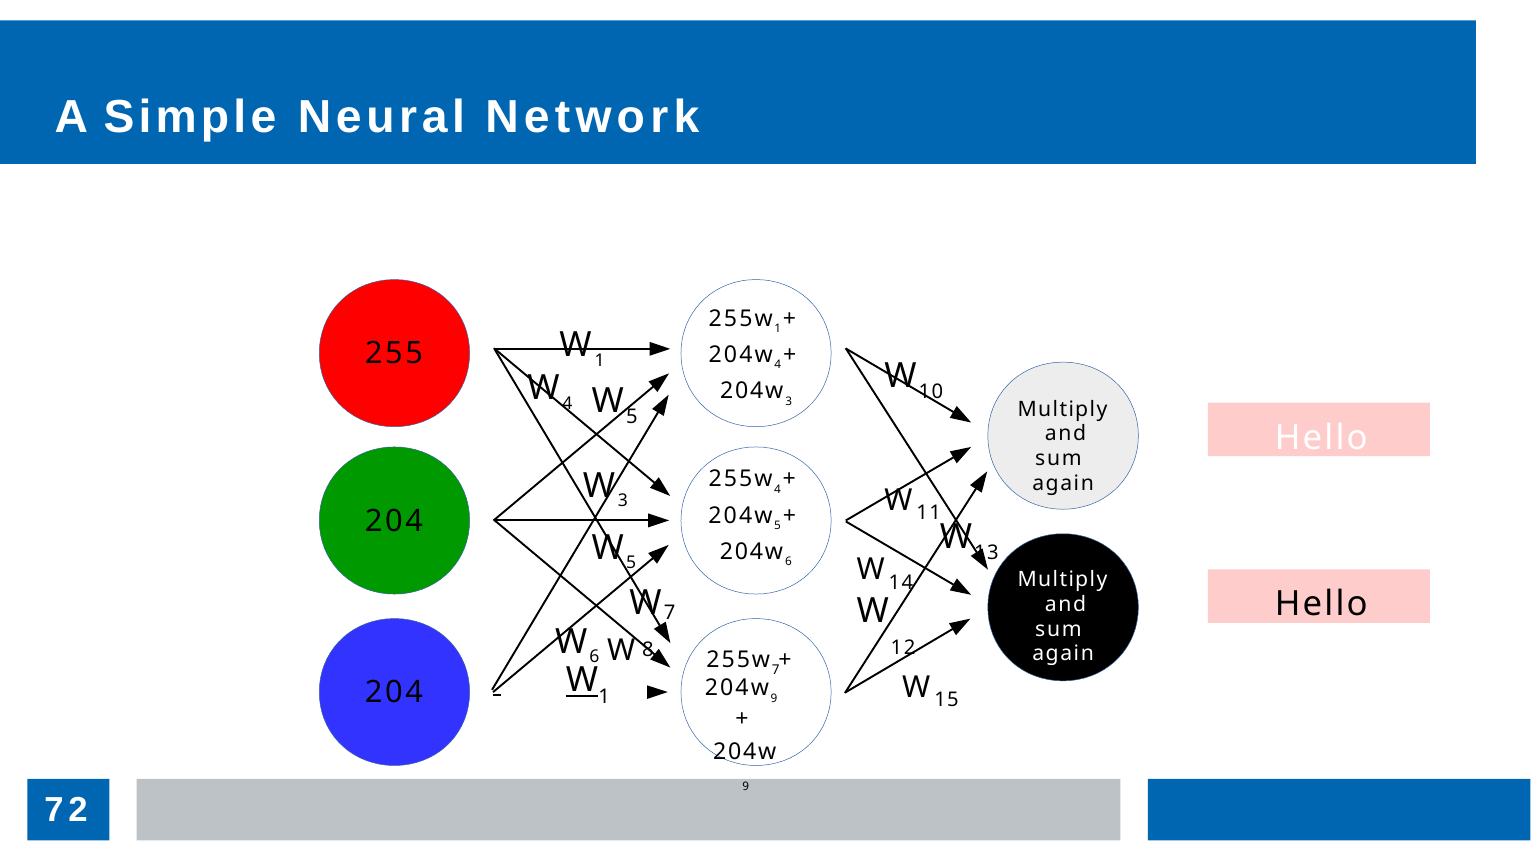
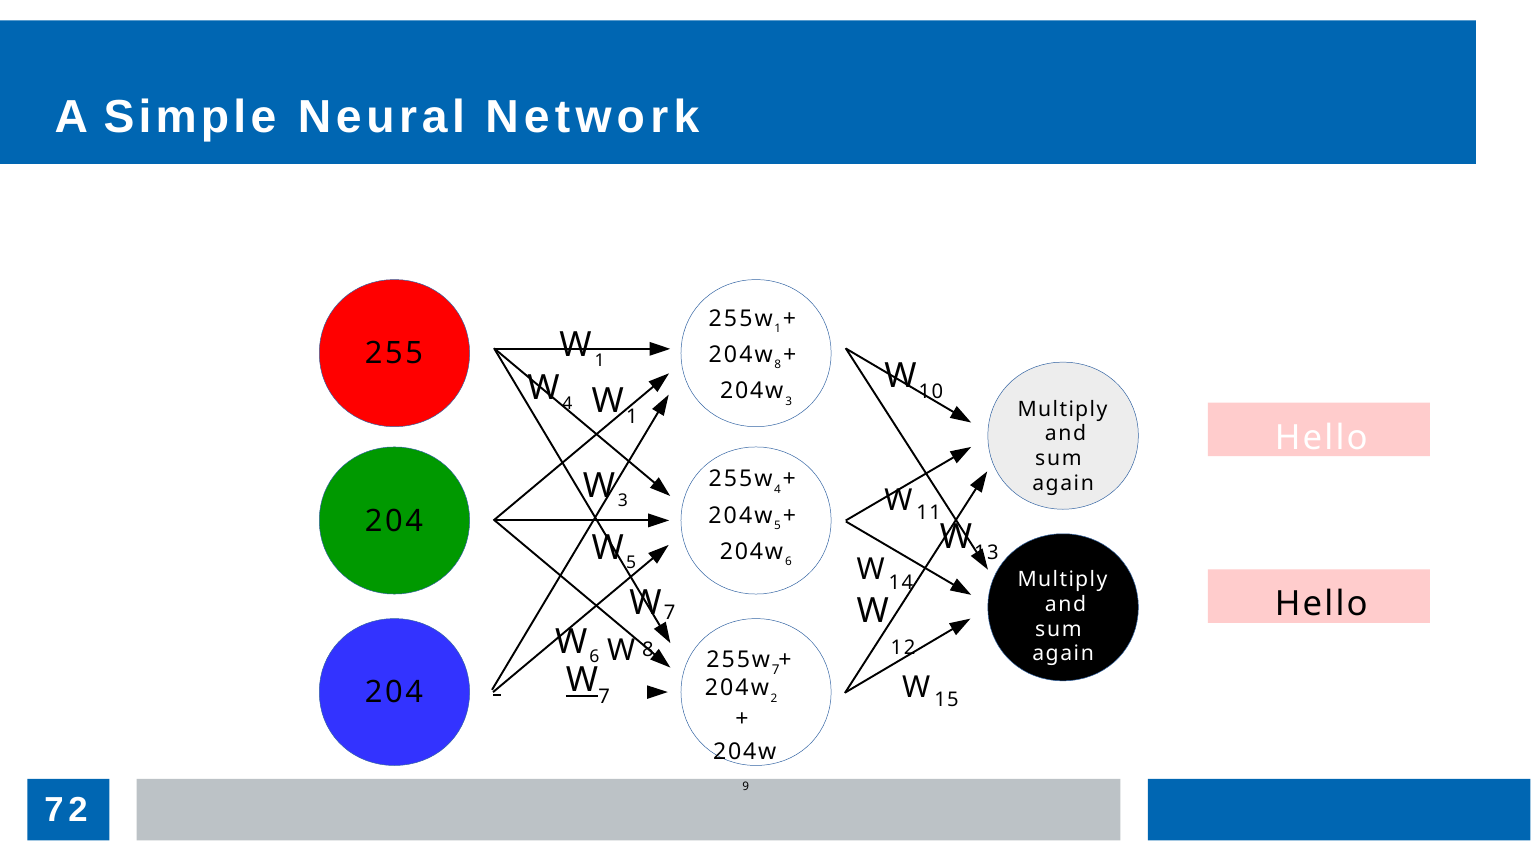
4: 4 -> 8 (778, 365)
5: 5 -> 1 (632, 417)
1: 1 -> 7 (604, 696)
9: 9 -> 2 (774, 698)
